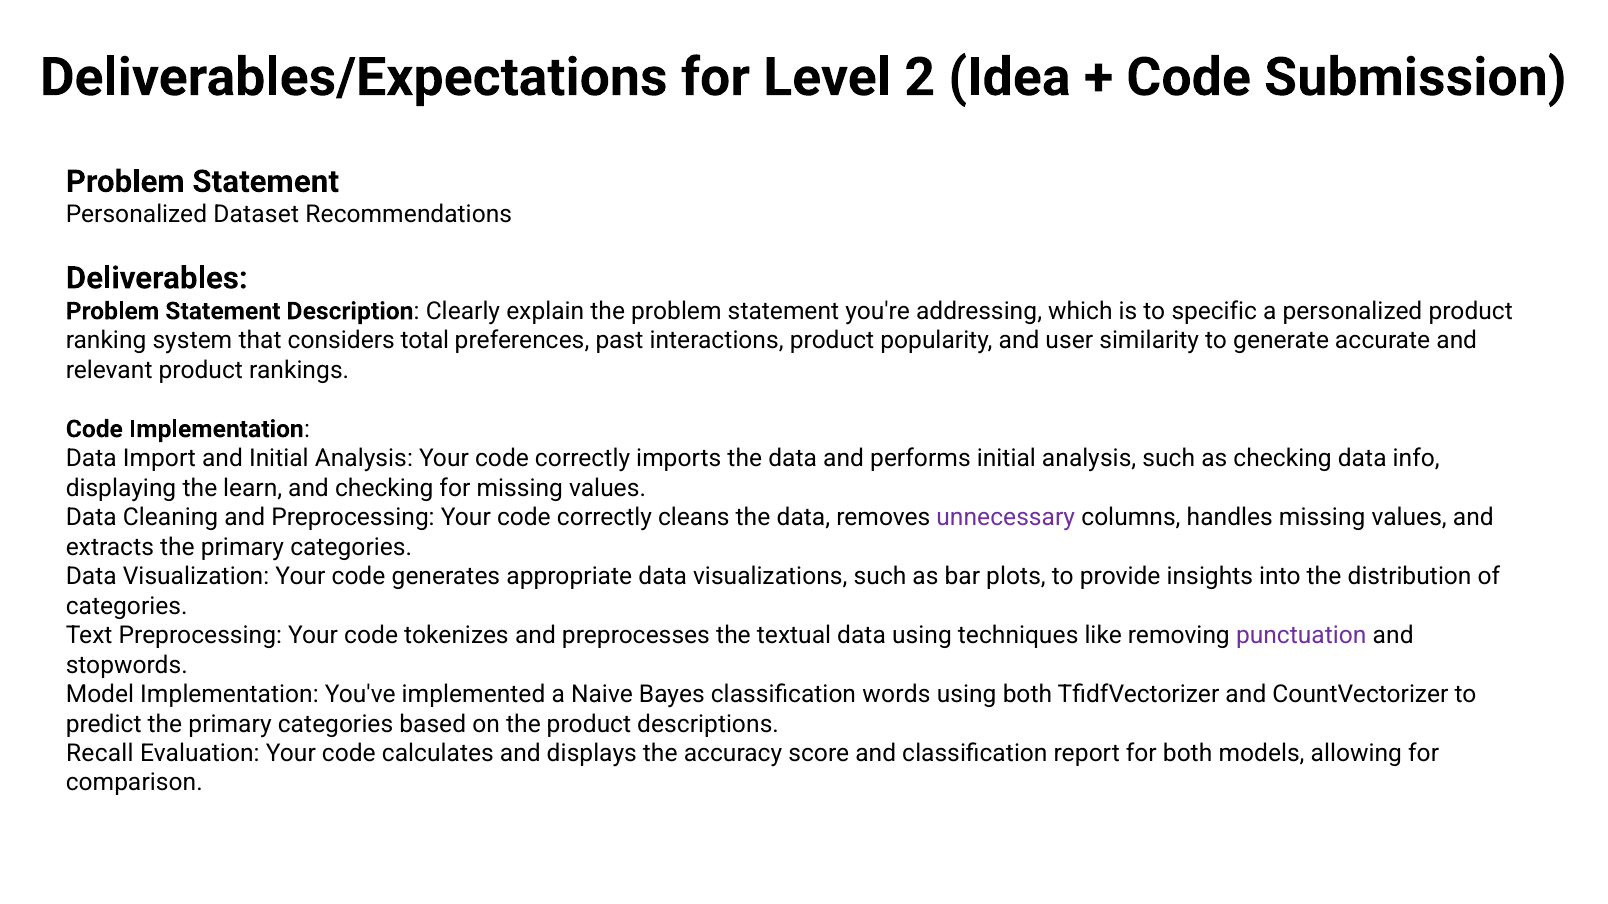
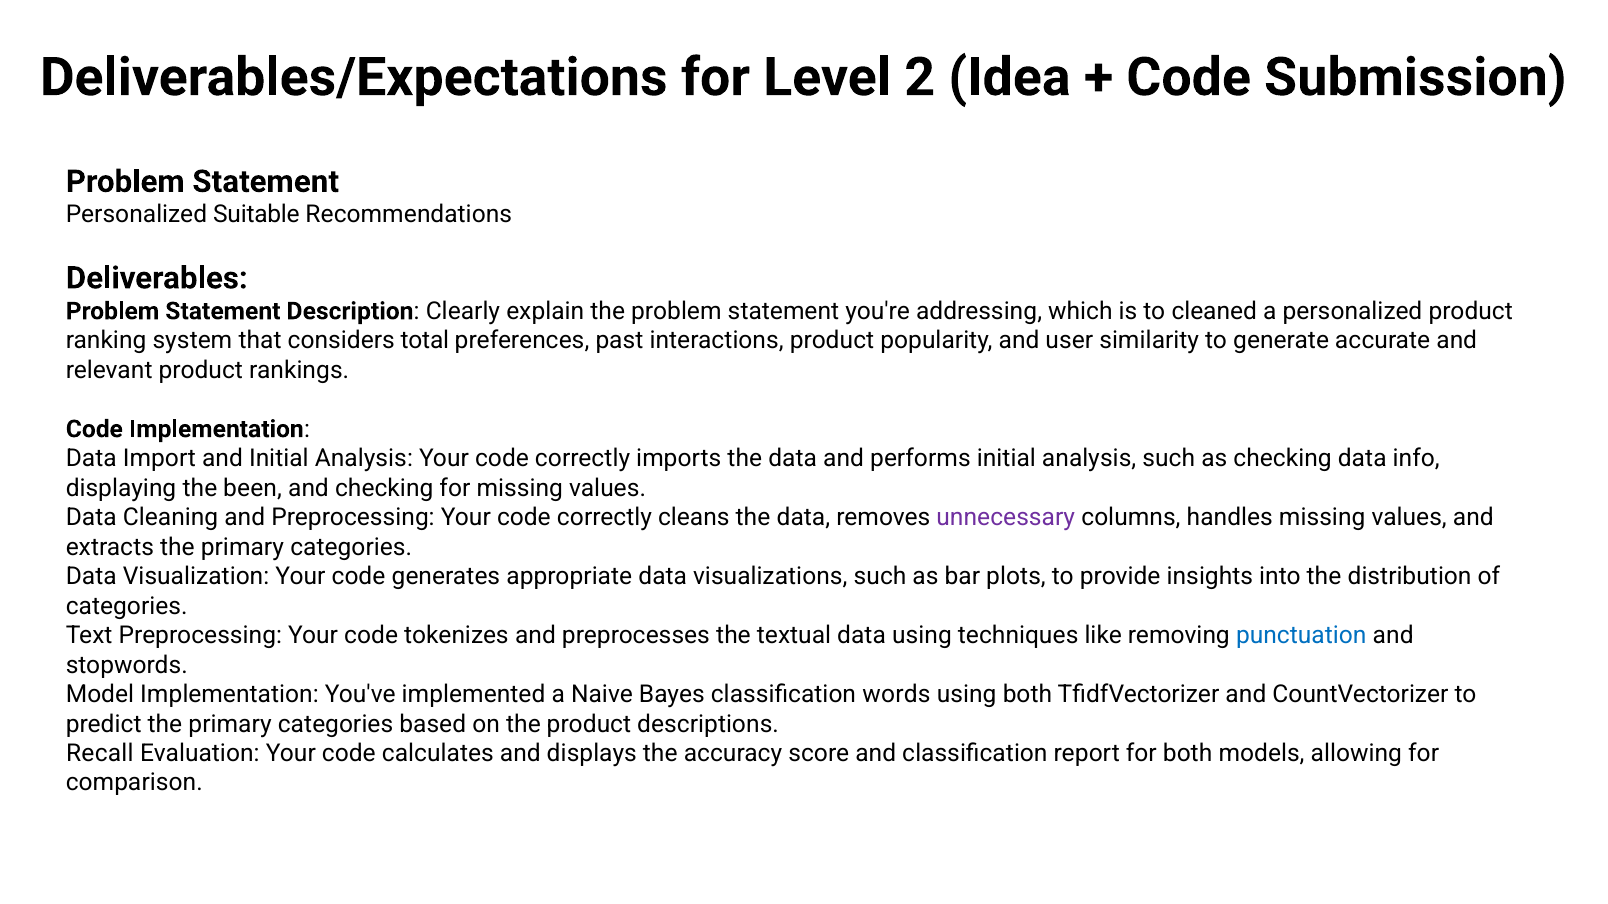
Dataset: Dataset -> Suitable (256, 215)
specific: specific -> cleaned (1214, 311)
learn: learn -> been (253, 488)
punctuation colour: purple -> blue (1301, 636)
